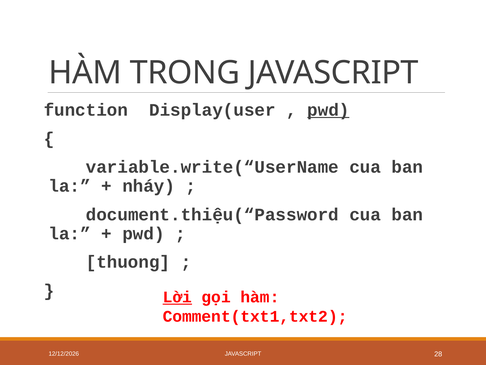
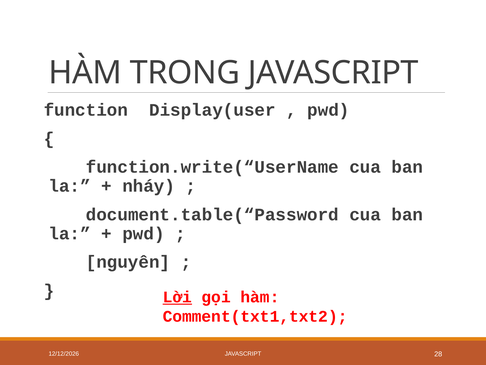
pwd underline: present -> none (328, 110)
variable.write(“UserName: variable.write(“UserName -> function.write(“UserName (212, 167)
document.thiệu(“Password: document.thiệu(“Password -> document.table(“Password (212, 214)
thuong: thuong -> nguyên (128, 262)
